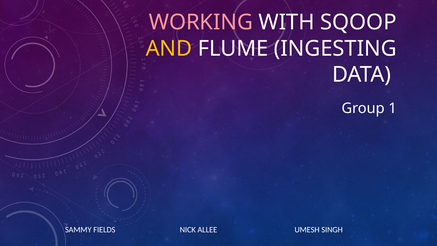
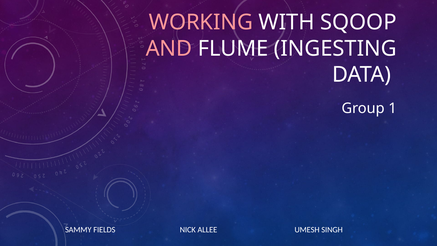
AND colour: yellow -> pink (169, 48)
